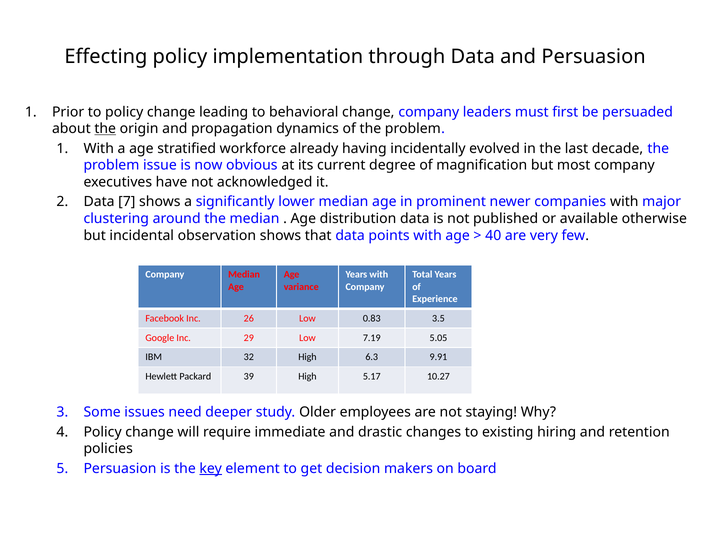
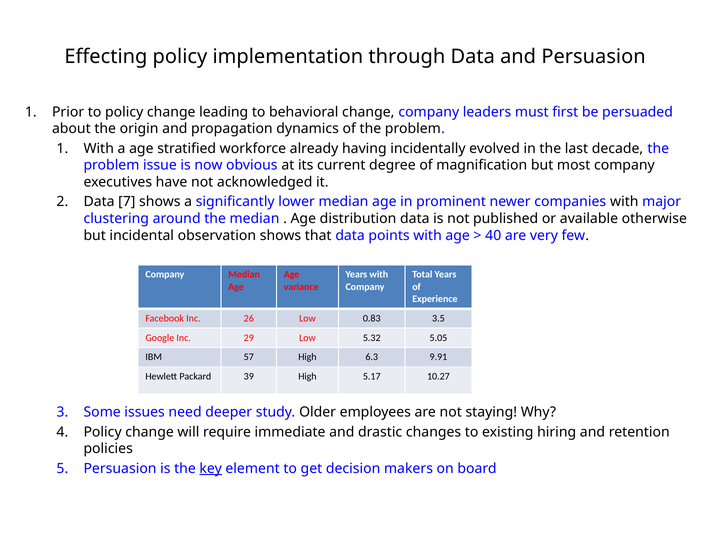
the underline: present -> none (105, 129)
7.19: 7.19 -> 5.32 (372, 338)
32: 32 -> 57 (249, 357)
